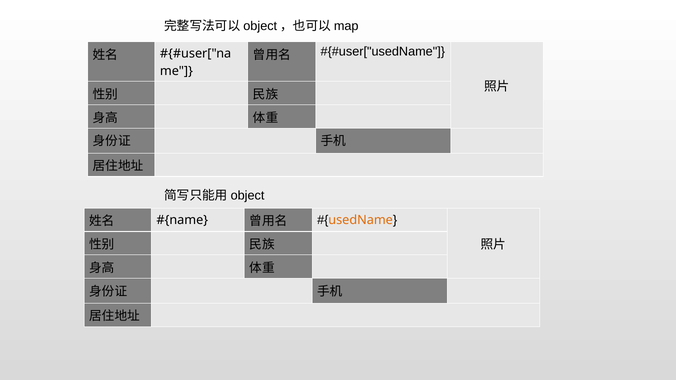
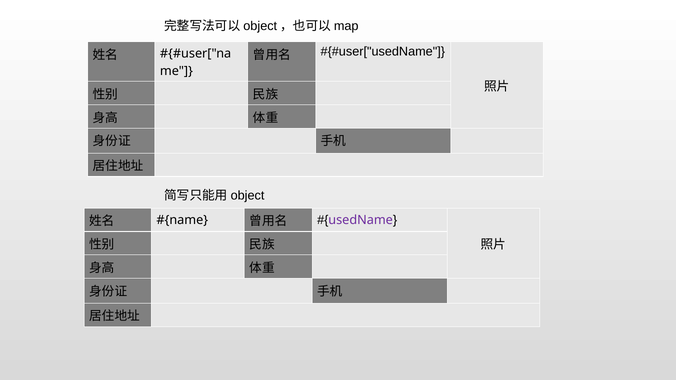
usedName colour: orange -> purple (361, 220)
